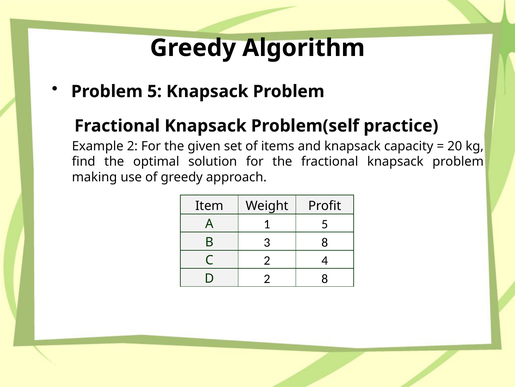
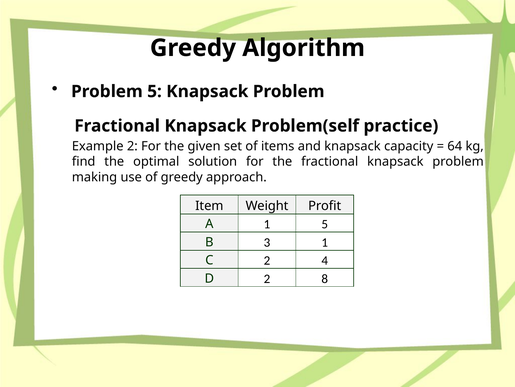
20: 20 -> 64 (455, 146)
3 8: 8 -> 1 (325, 242)
